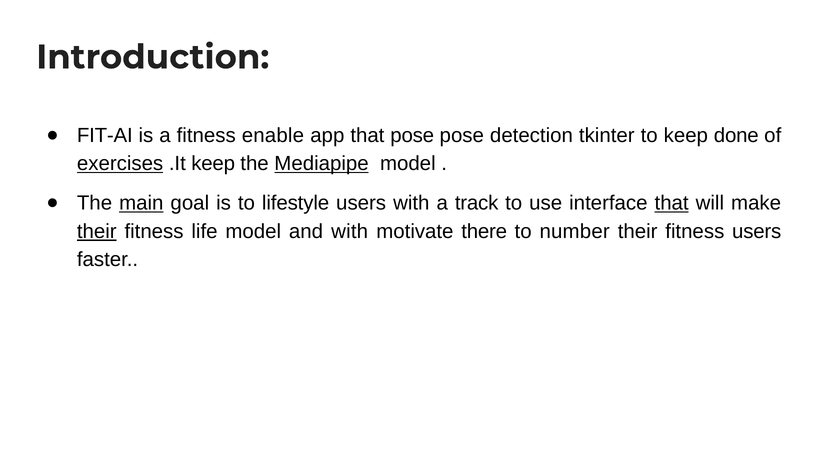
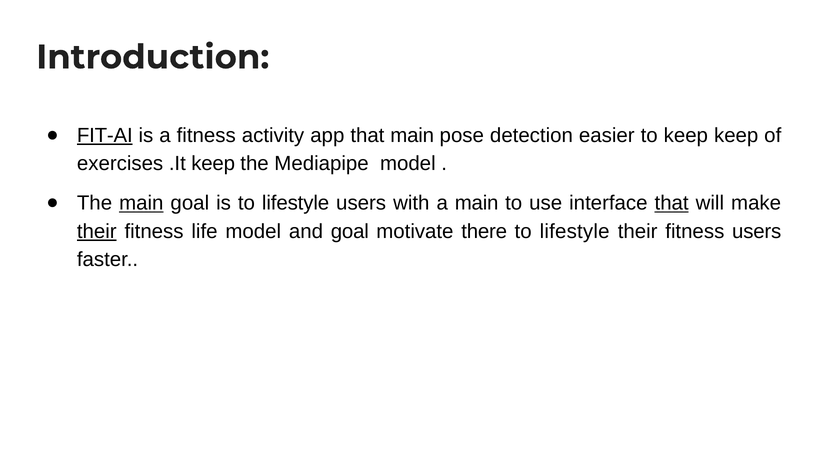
FIT-AI underline: none -> present (105, 135)
enable: enable -> activity (273, 135)
that pose: pose -> main (412, 135)
tkinter: tkinter -> easier (607, 135)
keep done: done -> keep (736, 135)
exercises underline: present -> none (120, 164)
Mediapipe underline: present -> none (322, 164)
a track: track -> main (477, 203)
and with: with -> goal (350, 231)
number: number -> lifestyle (575, 231)
